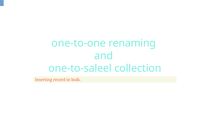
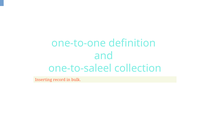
renaming: renaming -> definition (132, 43)
